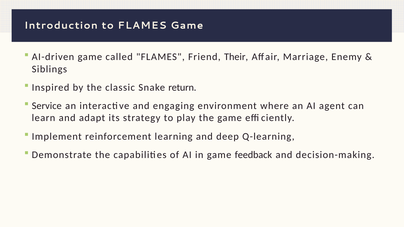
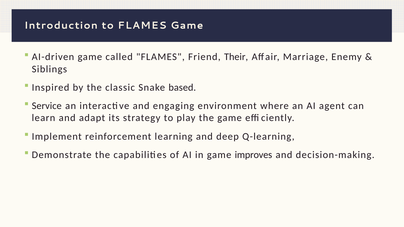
return: return -> based (182, 88)
feedback: feedback -> improves (253, 155)
